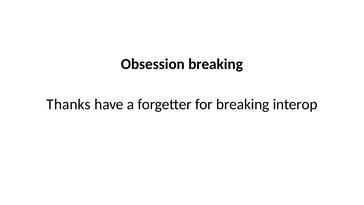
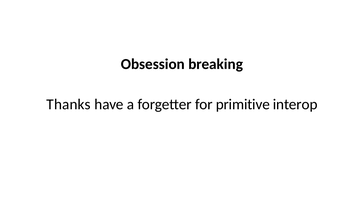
for breaking: breaking -> primitive (243, 104)
